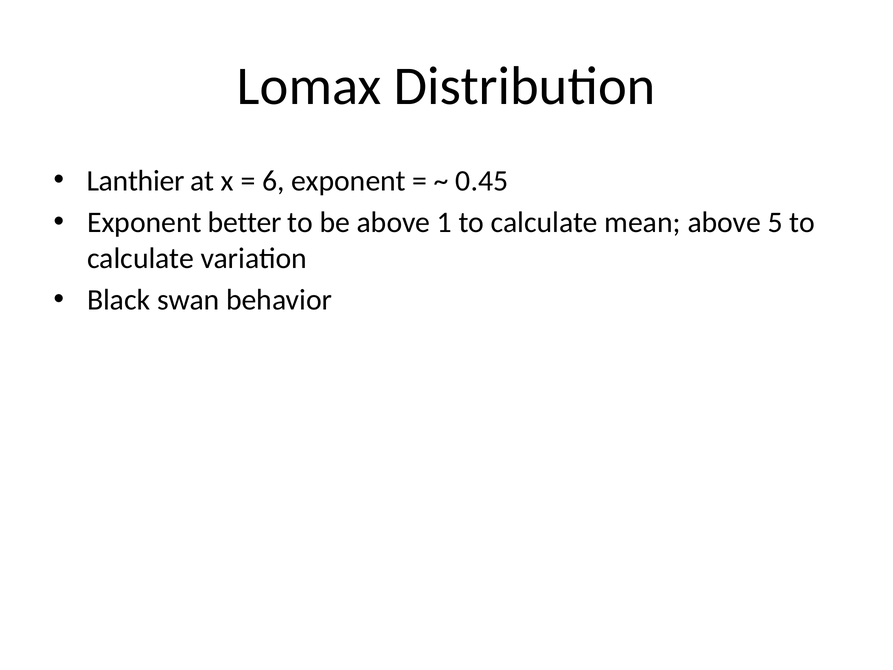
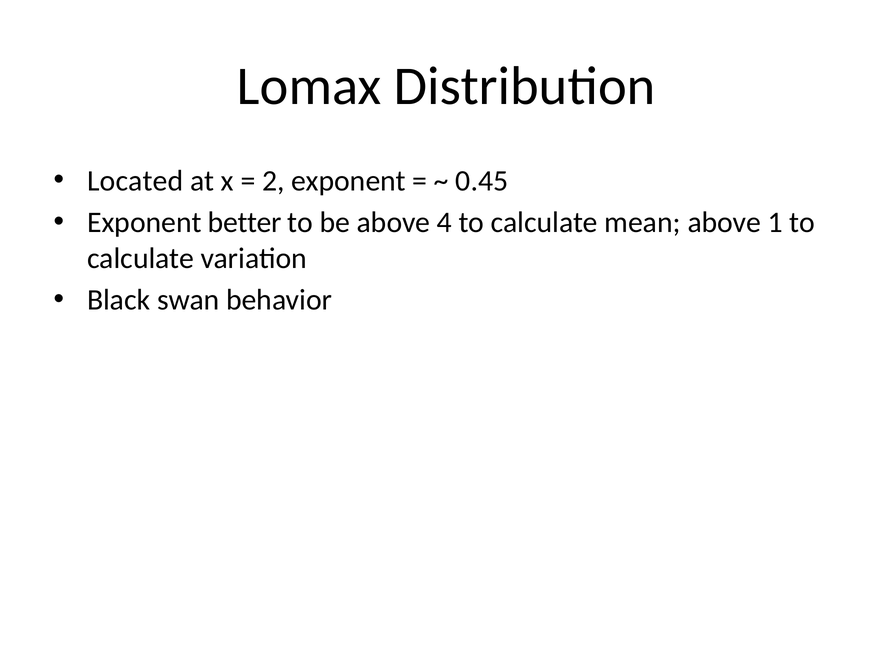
Lanthier: Lanthier -> Located (135, 181)
6: 6 -> 2 (273, 181)
1: 1 -> 4 (444, 222)
5: 5 -> 1 (775, 222)
